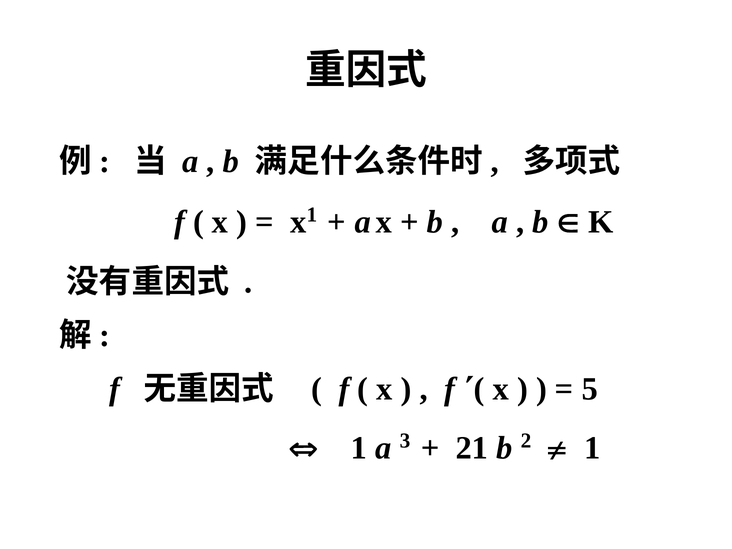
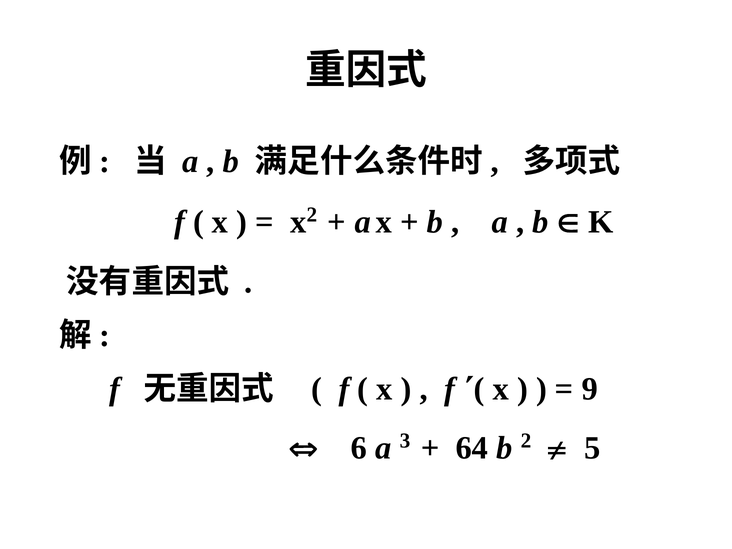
x 1: 1 -> 2 (312, 215)
5: 5 -> 9 (590, 389)
1: 1 -> 6 (359, 448)
21: 21 -> 64 (472, 448)
1: 1 -> 5 (592, 448)
